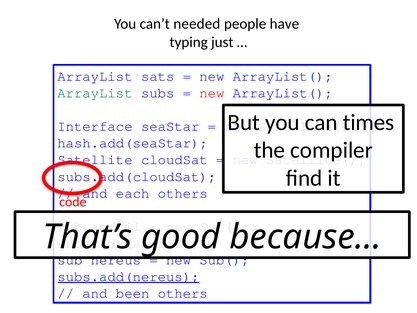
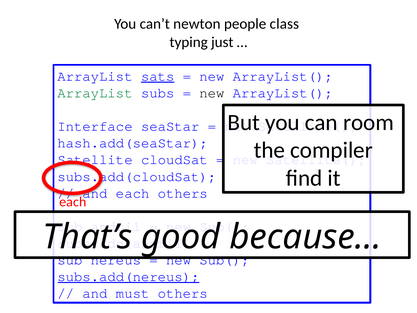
needed: needed -> newton (197, 24)
have: have -> class (284, 24)
sats underline: none -> present (158, 76)
new colour: red -> black (212, 93)
times: times -> room (368, 122)
code: code -> each (73, 202)
been: been -> must (133, 293)
